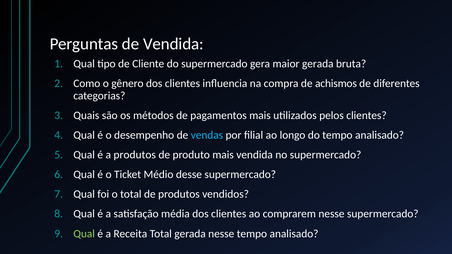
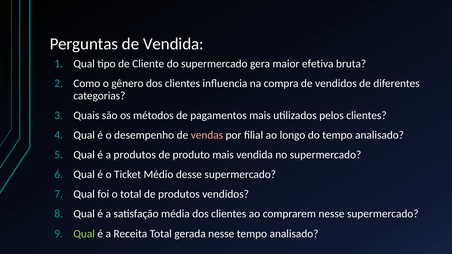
maior gerada: gerada -> efetiva (318, 64)
de achismos: achismos -> vendidos (336, 84)
vendas colour: light blue -> pink (207, 135)
